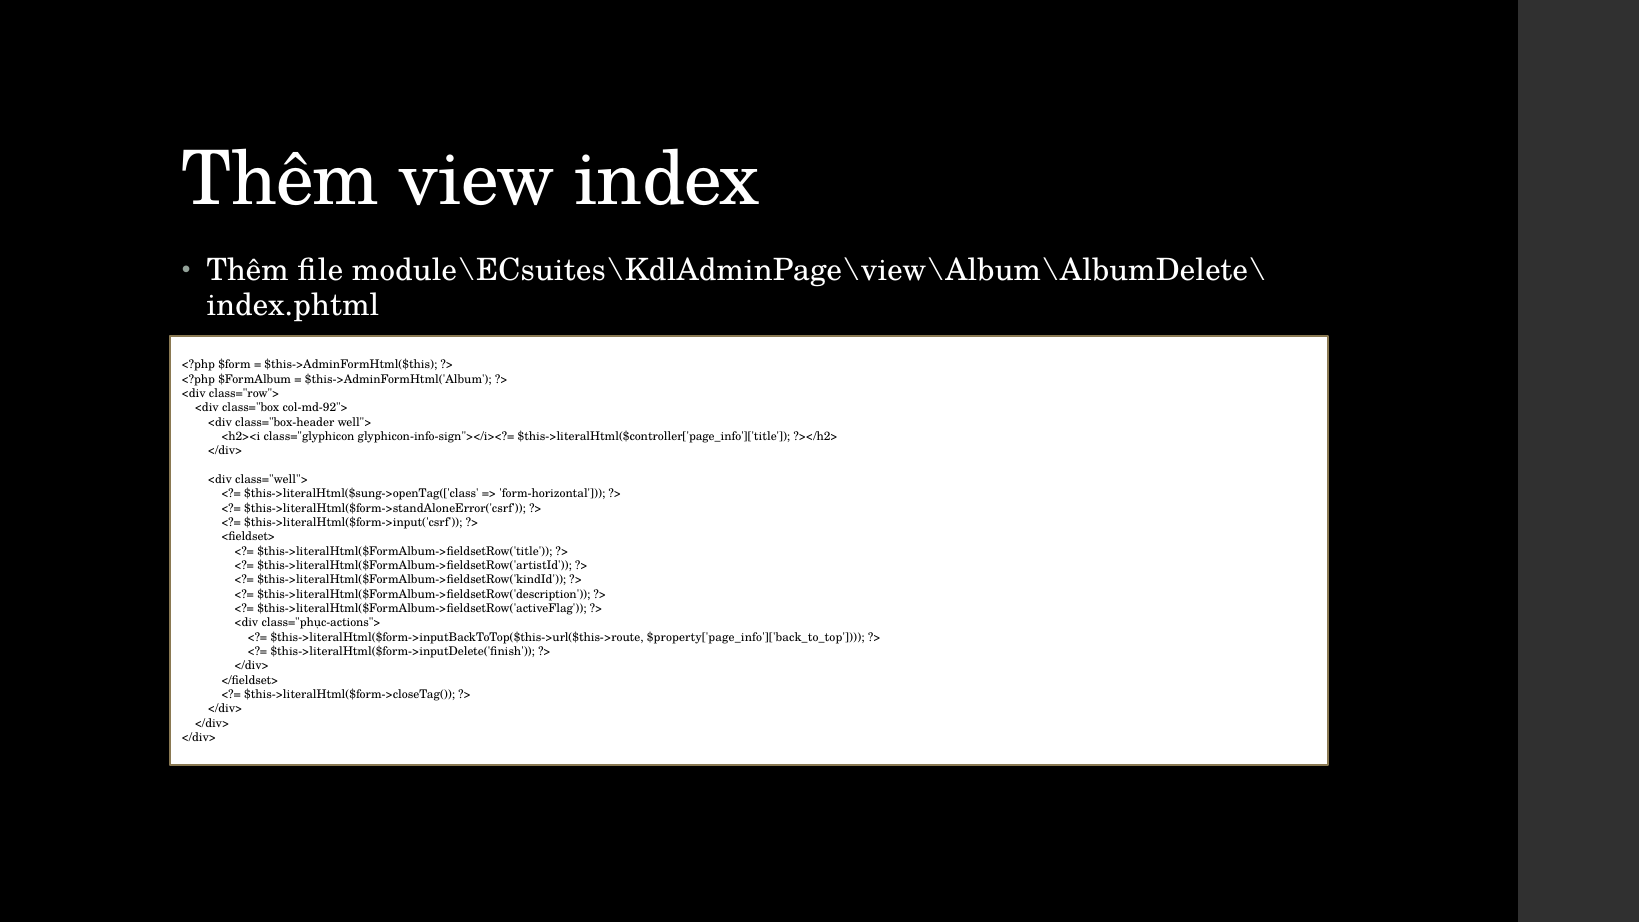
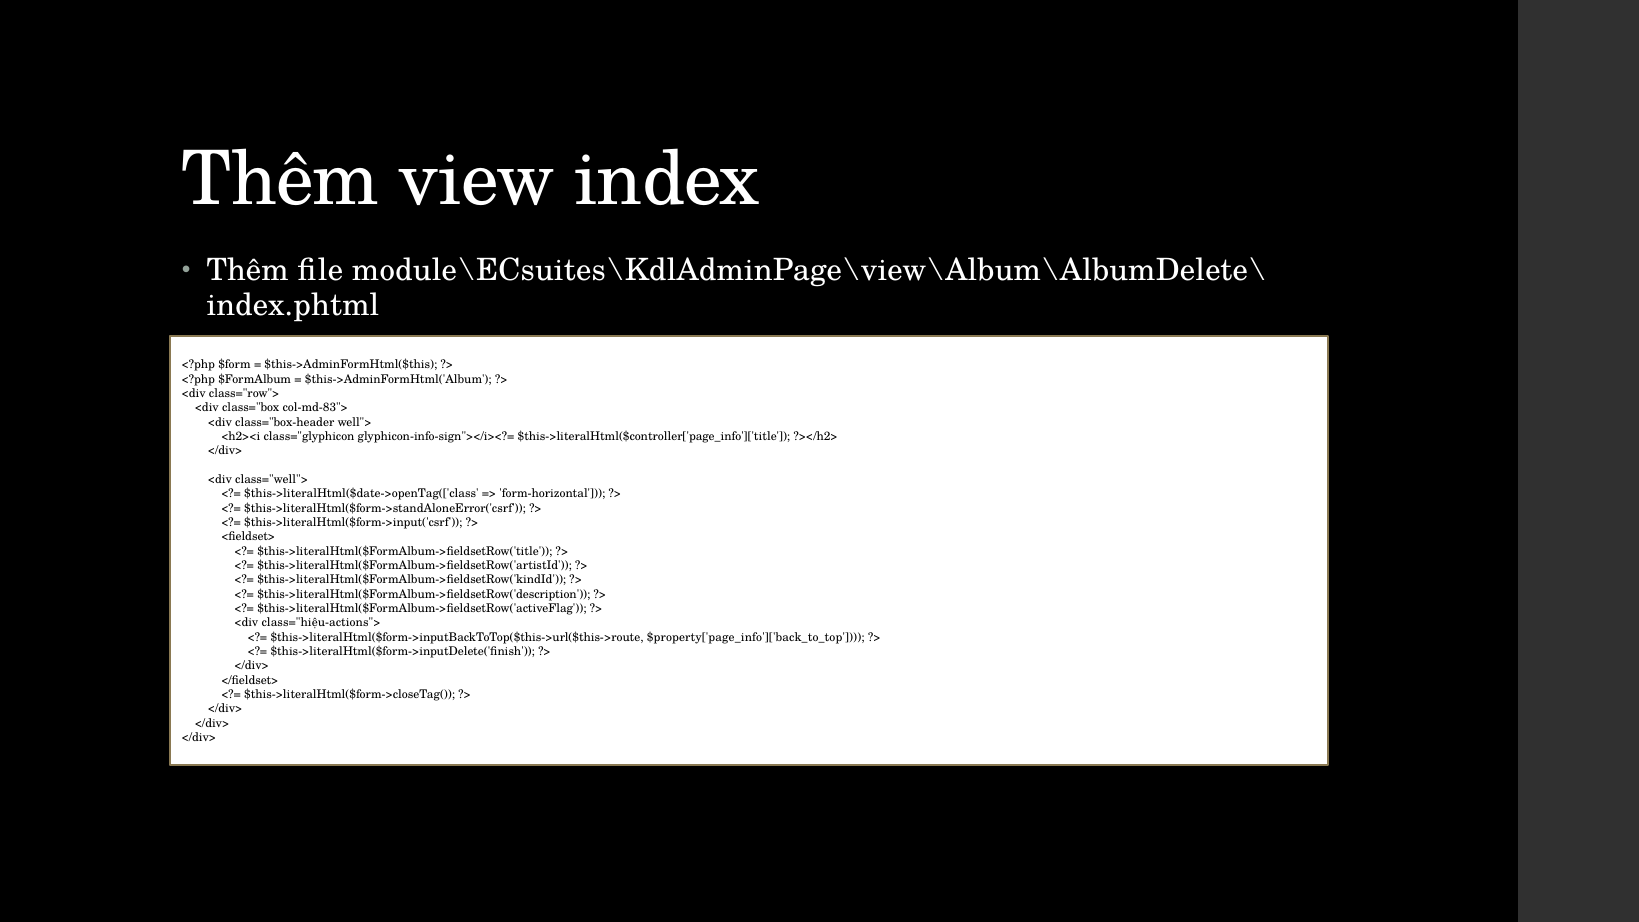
col-md-92">: col-md-92"> -> col-md-83"> (315, 408)
$this->literalHtml($sung->openTag(['class: $this->literalHtml($sung->openTag(['class -> $this->literalHtml($date->openTag(['class (361, 494)
class="phục-actions">: class="phục-actions"> -> class="hiệu-actions"> (321, 623)
